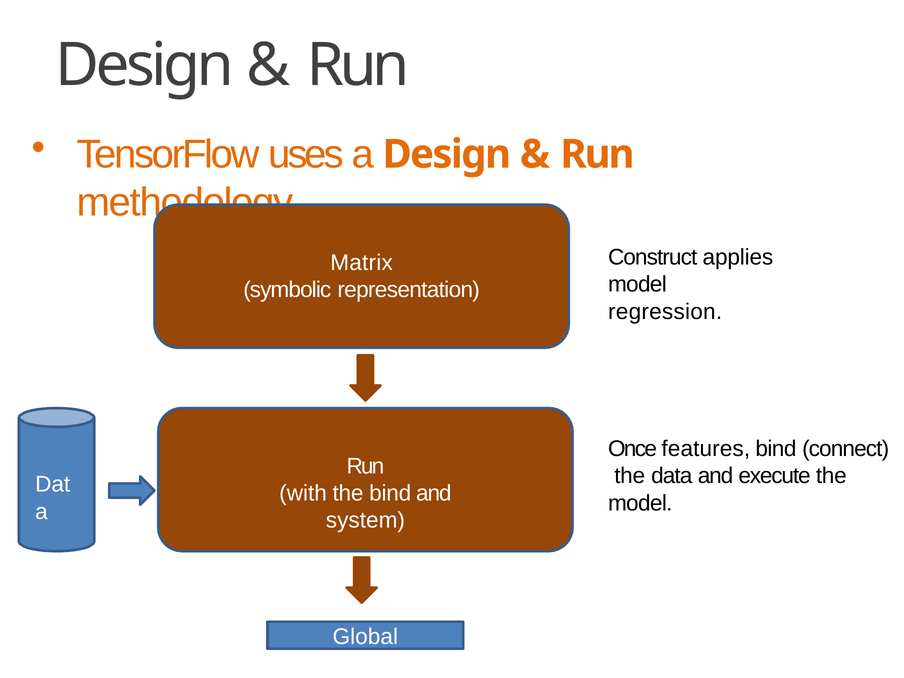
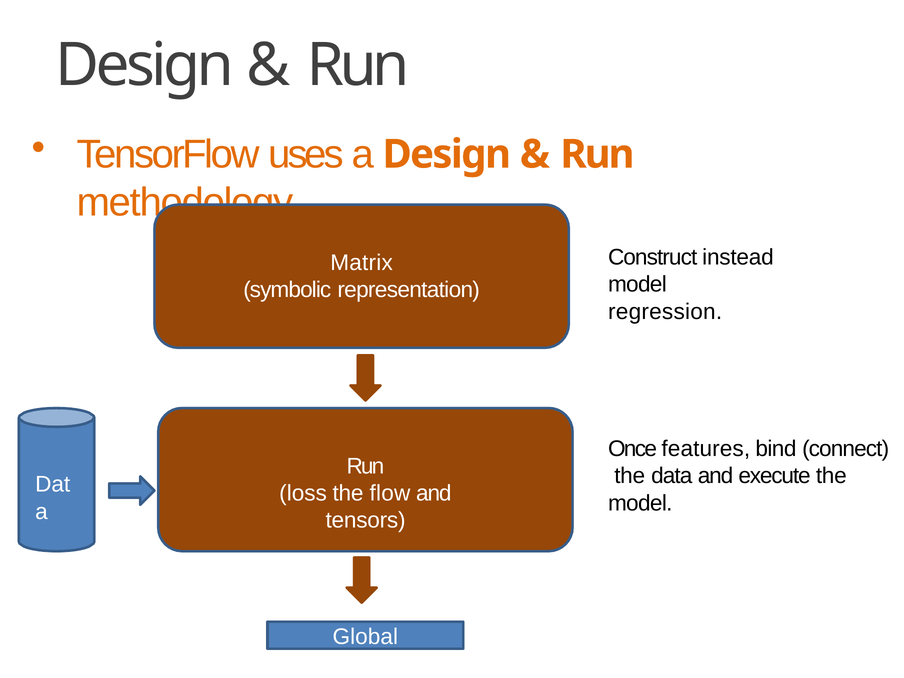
applies: applies -> instead (738, 257)
with: with -> loss (303, 493)
the bind: bind -> flow (390, 493)
system: system -> tensors (366, 520)
